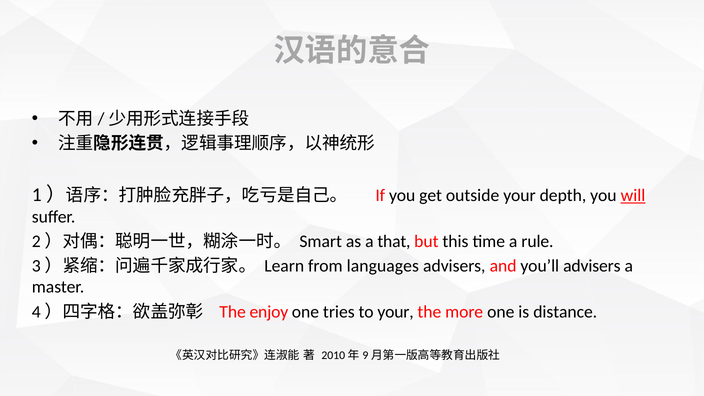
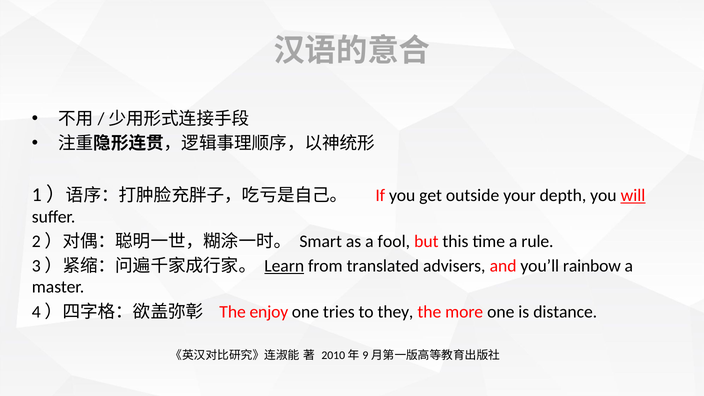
that: that -> fool (394, 241)
Learn underline: none -> present (284, 266)
languages: languages -> translated (383, 266)
you’ll advisers: advisers -> rainbow (592, 266)
to your: your -> they (395, 312)
